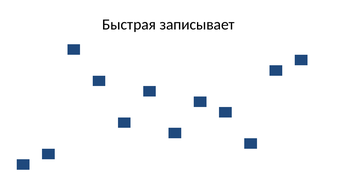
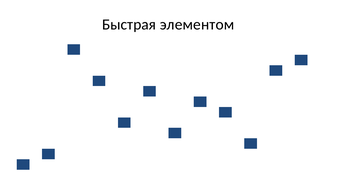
записывает: записывает -> элементом (197, 24)
